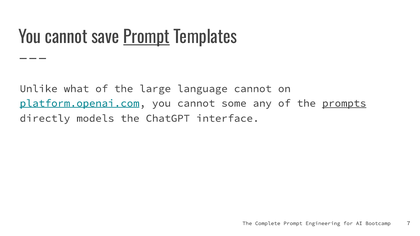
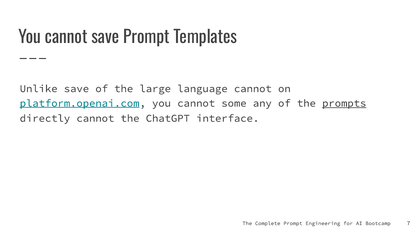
Prompt underline: present -> none (146, 37)
Unlike what: what -> save (76, 89)
directly models: models -> cannot (95, 118)
